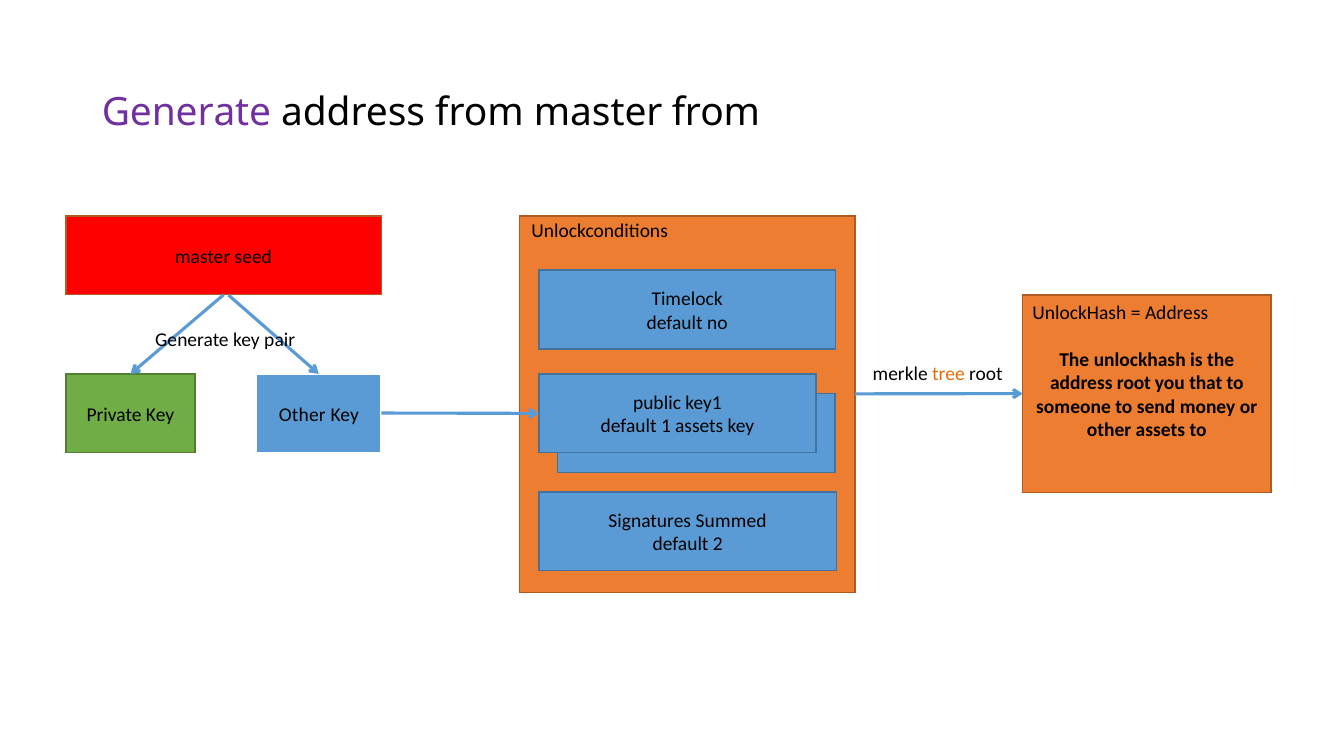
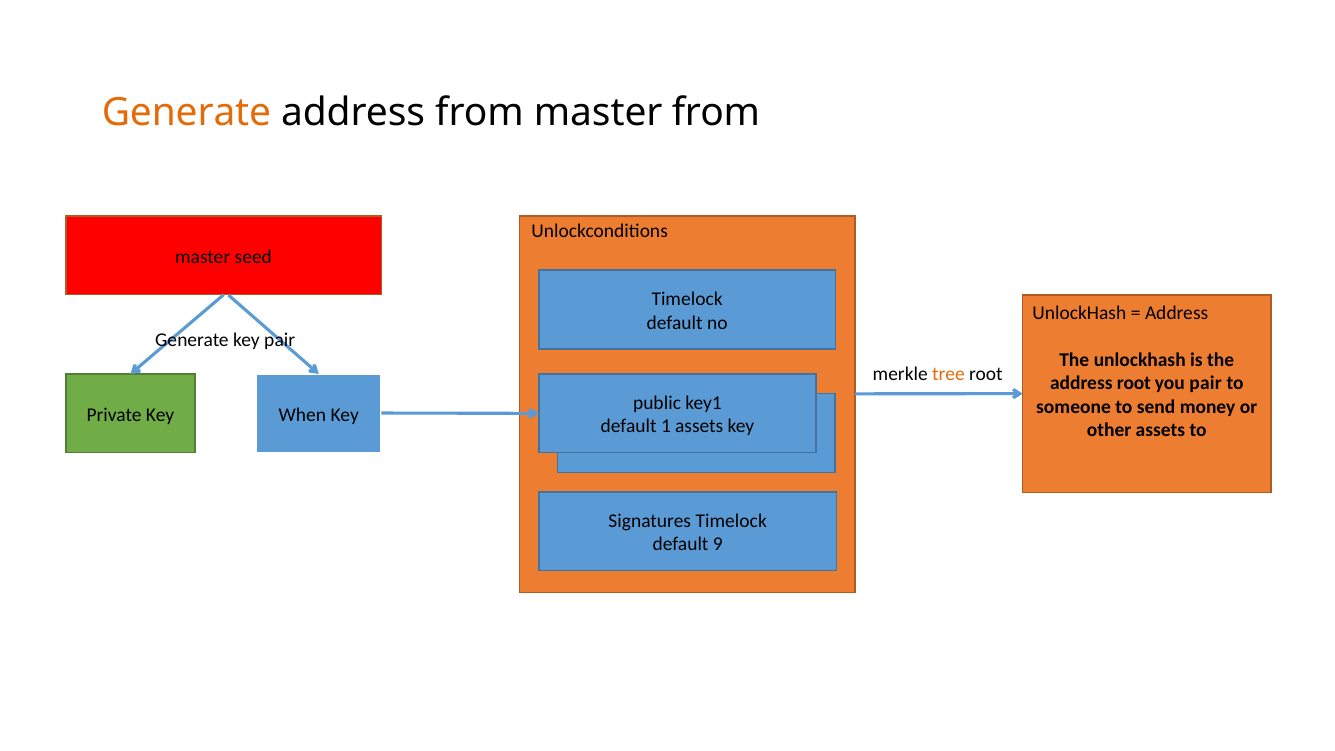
Generate colour: purple -> orange (186, 112)
you that: that -> pair (1206, 383)
Other: Other -> When (302, 415)
Signatures Summed: Summed -> Timelock (731, 521)
2: 2 -> 9 (718, 544)
